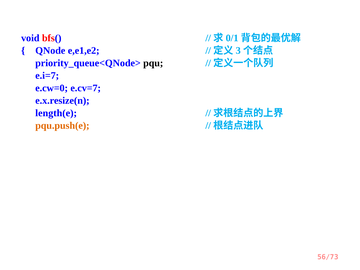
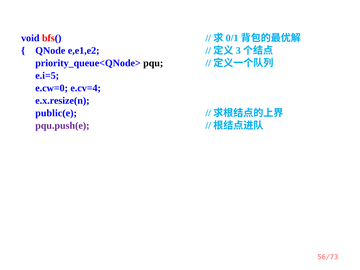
e.i=7: e.i=7 -> e.i=5 (47, 76)
e.cv=7: e.cv=7 -> e.cv=4 (86, 88)
length(e: length(e -> public(e (56, 113)
pqu.push(e colour: orange -> purple (62, 126)
